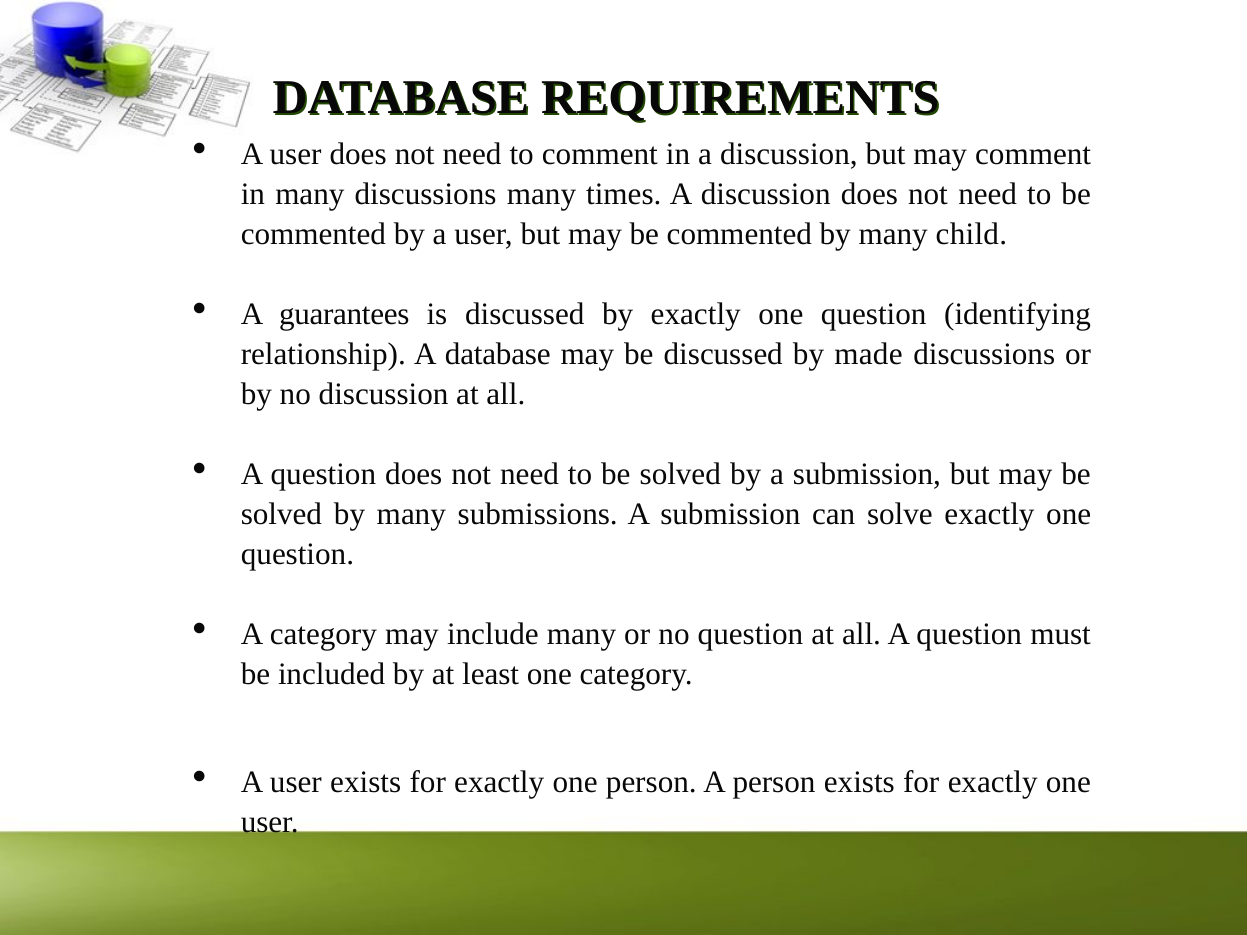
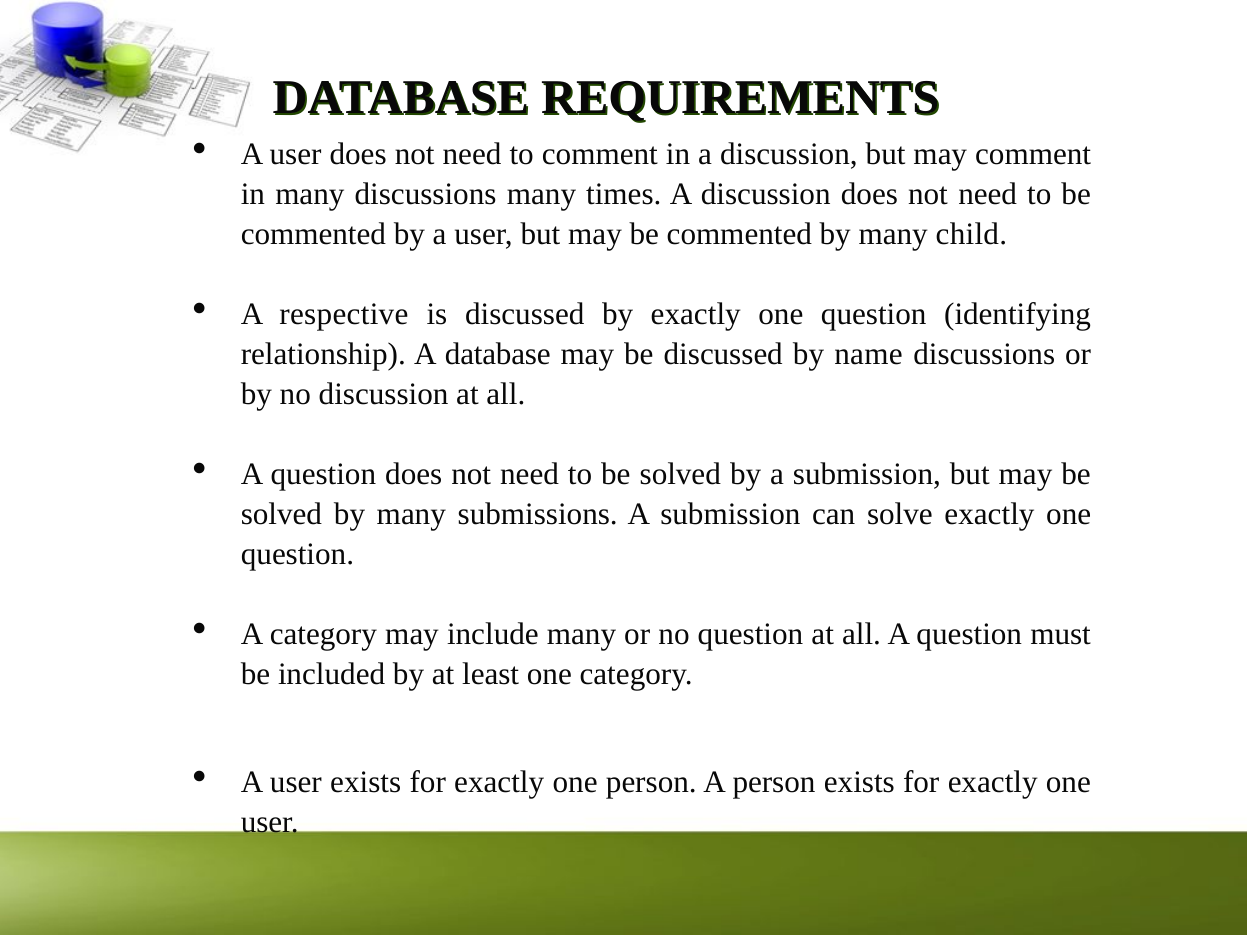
guarantees: guarantees -> respective (344, 314)
made: made -> name (869, 354)
